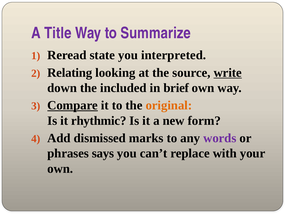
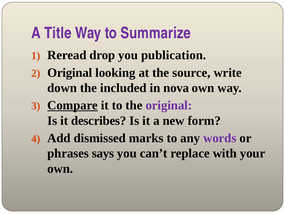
state: state -> drop (102, 55)
interpreted: interpreted -> publication (174, 55)
Relating: Relating -> Original (70, 73)
write underline: present -> none (228, 73)
brief: brief -> nova (176, 88)
original colour: orange -> purple (169, 105)
rhythmic: rhythmic -> describes (99, 120)
